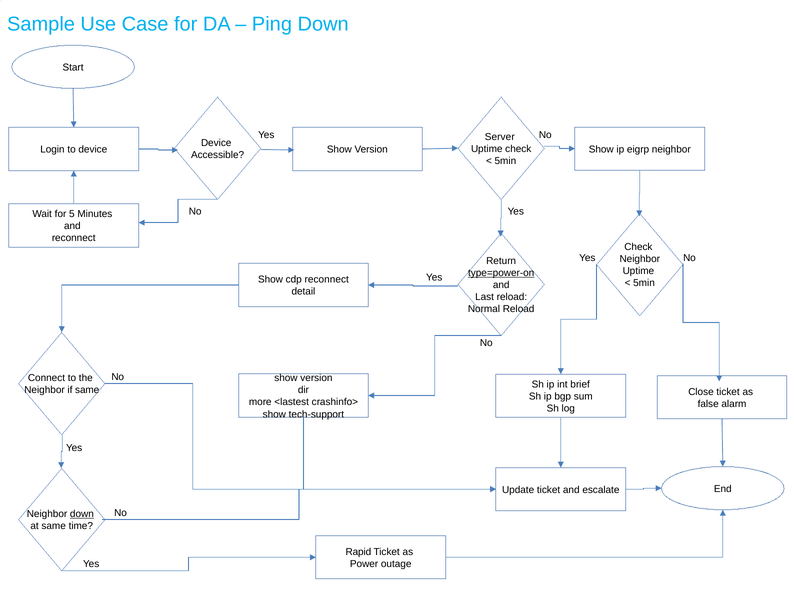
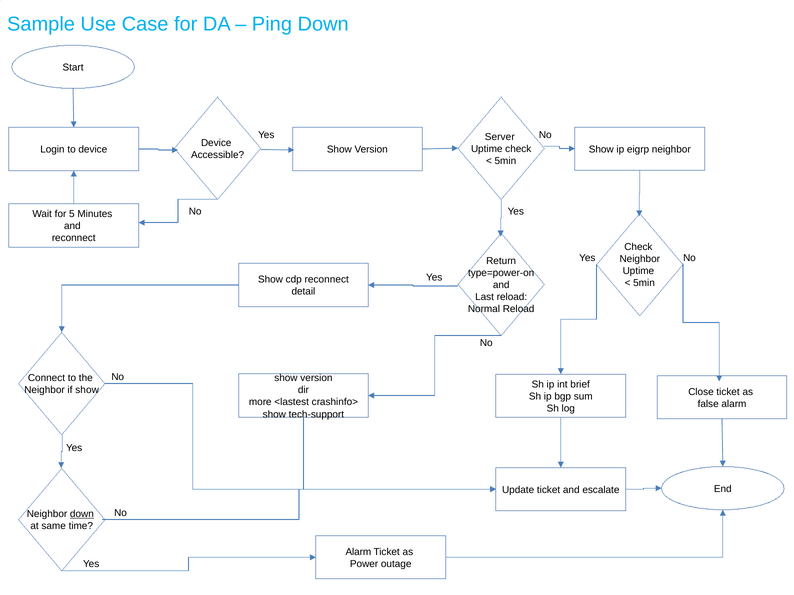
type=power-on underline: present -> none (501, 273)
if same: same -> show (87, 390)
Rapid: Rapid -> Alarm (358, 552)
